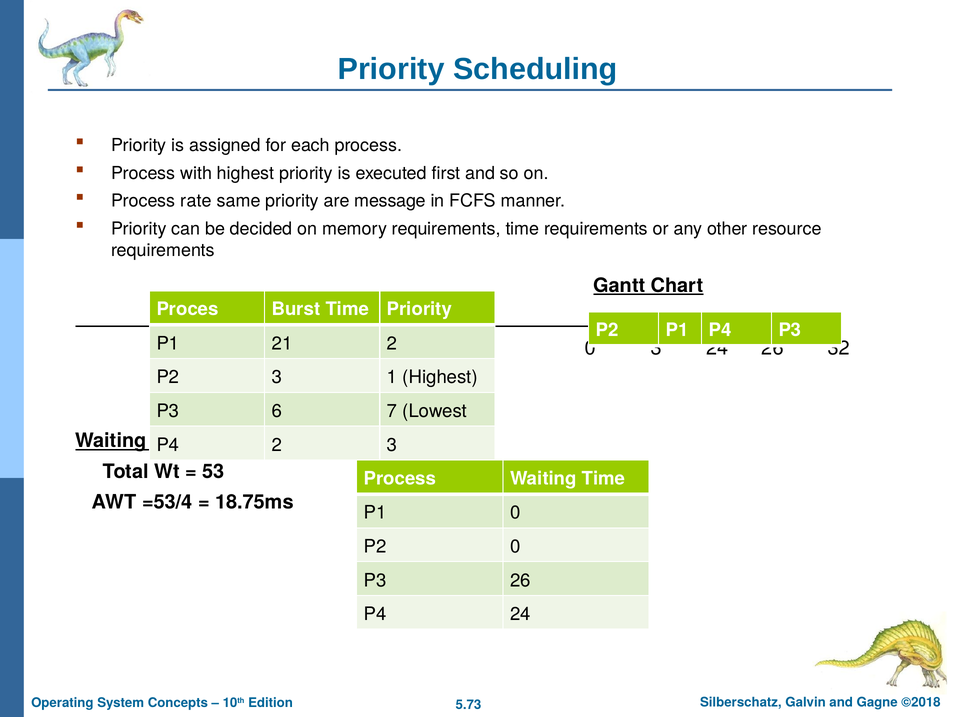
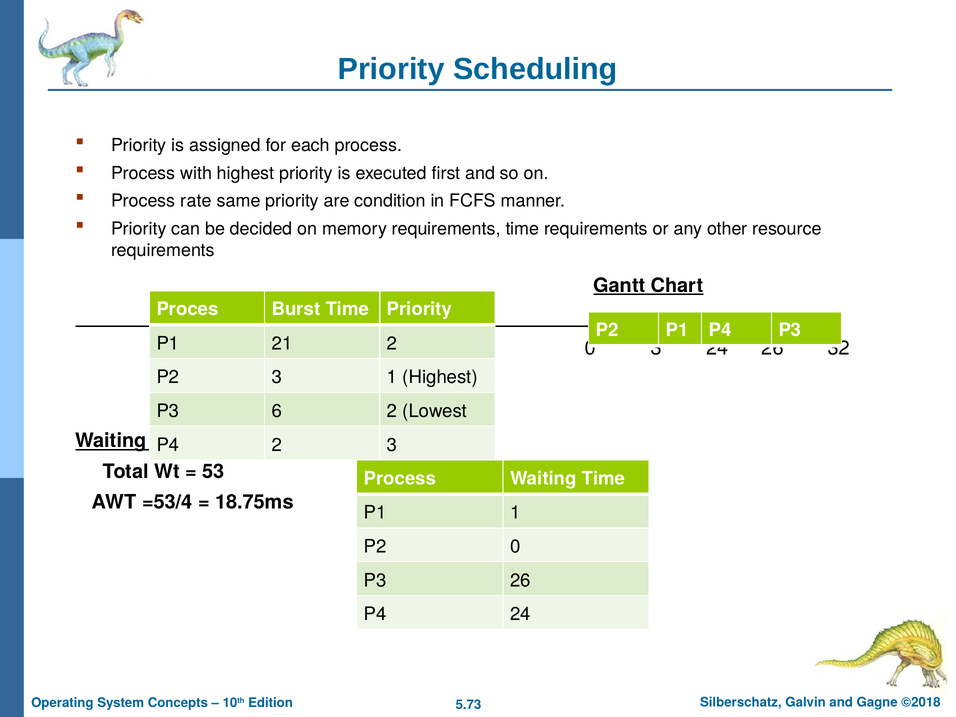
message: message -> condition (390, 201)
6 7: 7 -> 2 (392, 411)
P1 0: 0 -> 1 (515, 513)
